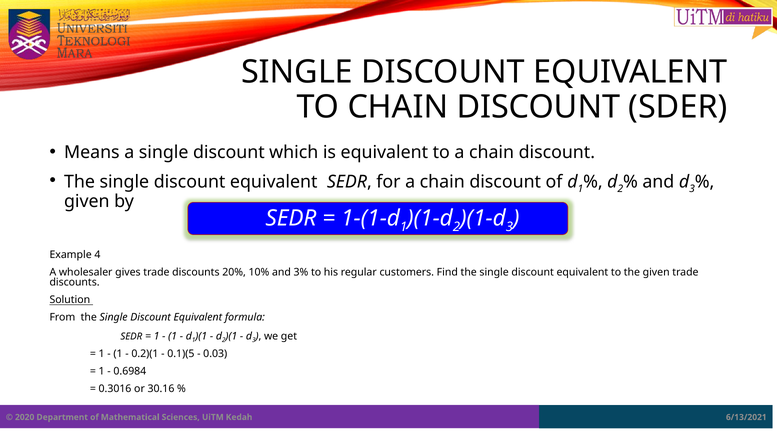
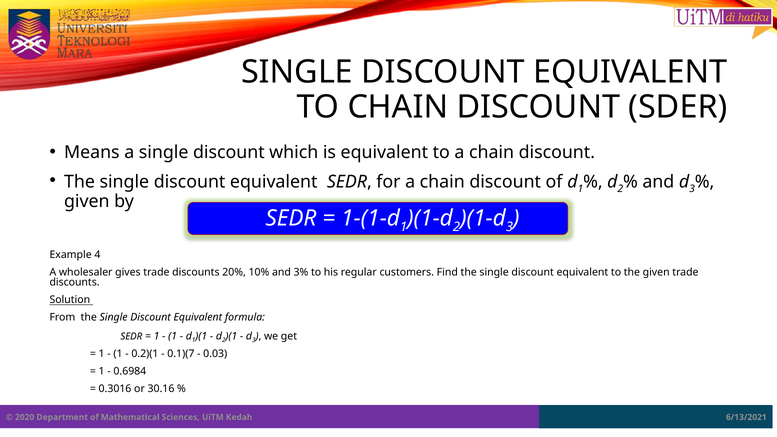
0.1)(5: 0.1)(5 -> 0.1)(7 (181, 354)
